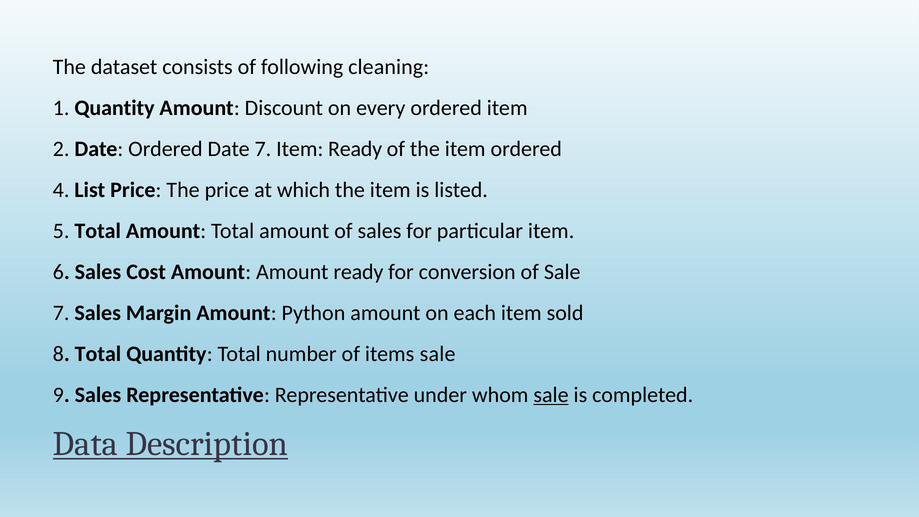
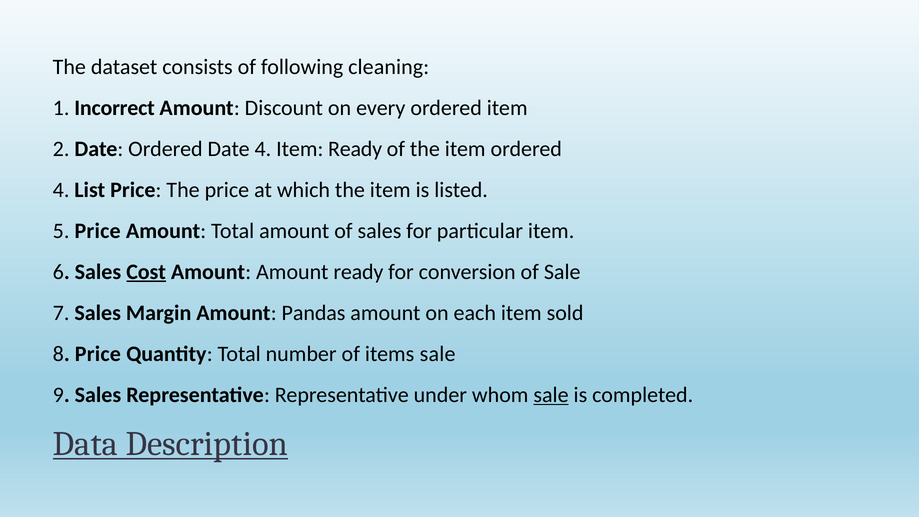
1 Quantity: Quantity -> Incorrect (115, 108)
Date 7: 7 -> 4 (263, 149)
5 Total: Total -> Price (98, 231)
Cost underline: none -> present (146, 272)
Python: Python -> Pandas (314, 313)
8 Total: Total -> Price (98, 354)
